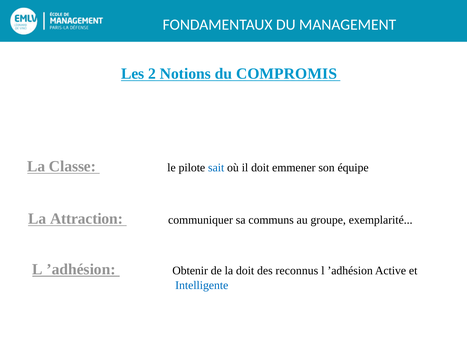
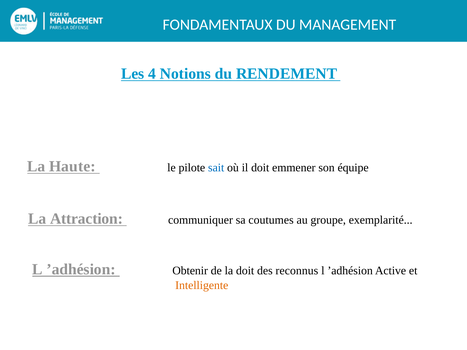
2: 2 -> 4 (152, 74)
COMPROMIS: COMPROMIS -> RENDEMENT (287, 74)
Classe: Classe -> Haute (72, 167)
communs: communs -> coutumes (271, 220)
Intelligente colour: blue -> orange (202, 286)
